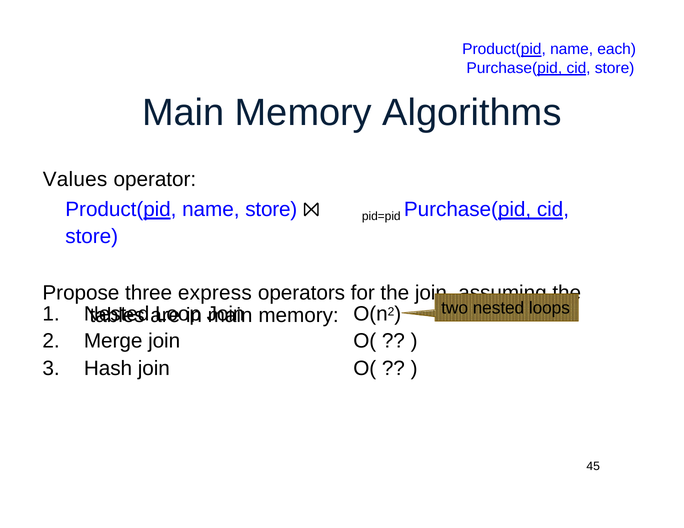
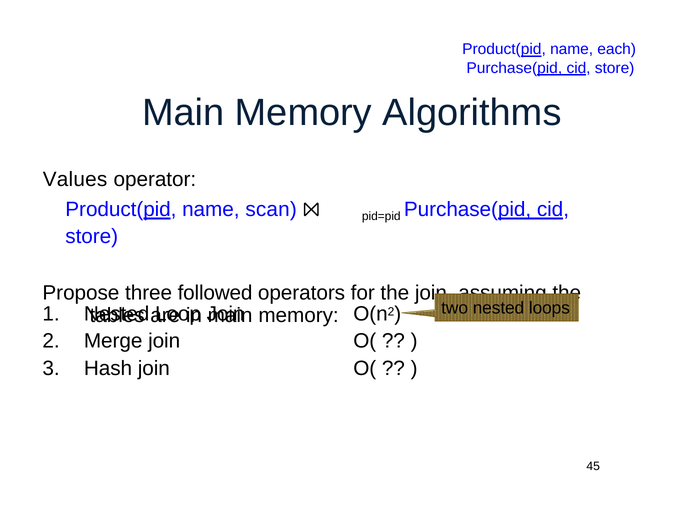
name store: store -> scan (271, 210)
express: express -> followed (215, 293)
